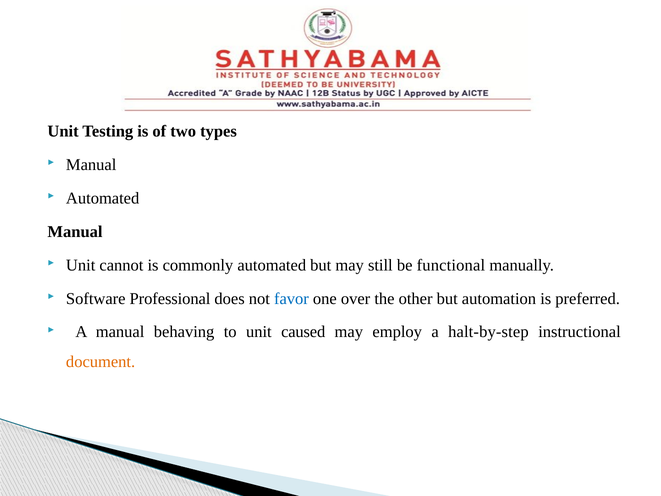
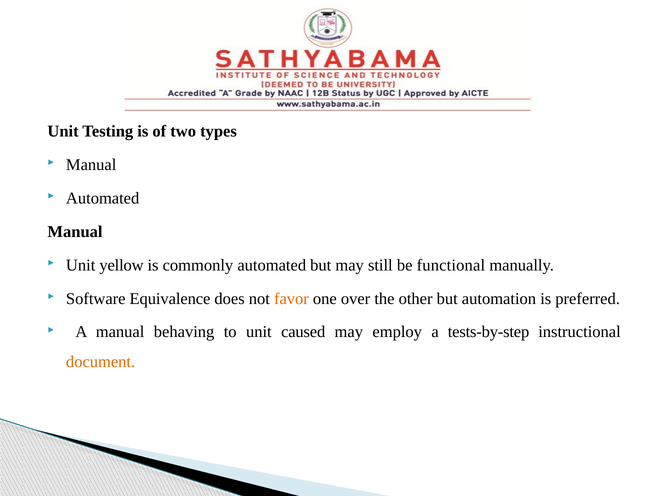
cannot: cannot -> yellow (122, 265)
Professional: Professional -> Equivalence (170, 298)
favor colour: blue -> orange (291, 298)
halt-by-step: halt-by-step -> tests-by-step (489, 332)
